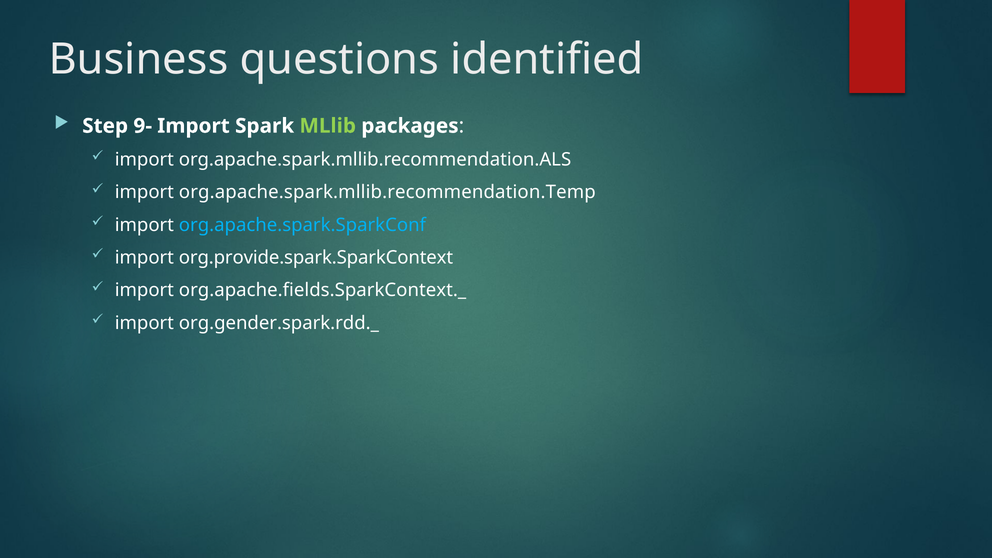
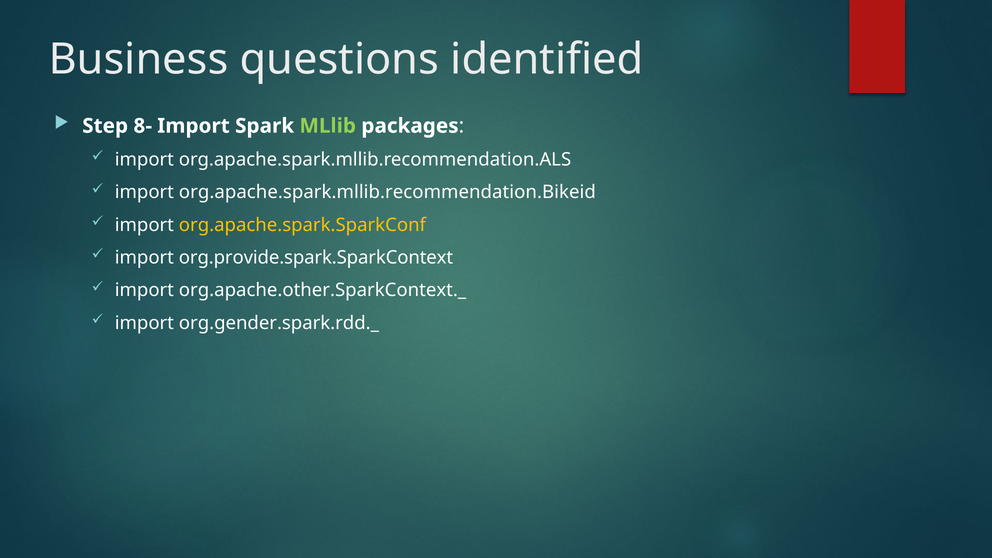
9-: 9- -> 8- (143, 126)
org.apache.spark.mllib.recommendation.Temp: org.apache.spark.mllib.recommendation.Temp -> org.apache.spark.mllib.recommendation.Bikeid (387, 192)
org.apache.spark.SparkConf colour: light blue -> yellow (302, 225)
org.apache.fields.SparkContext._: org.apache.fields.SparkContext._ -> org.apache.other.SparkContext._ (323, 290)
